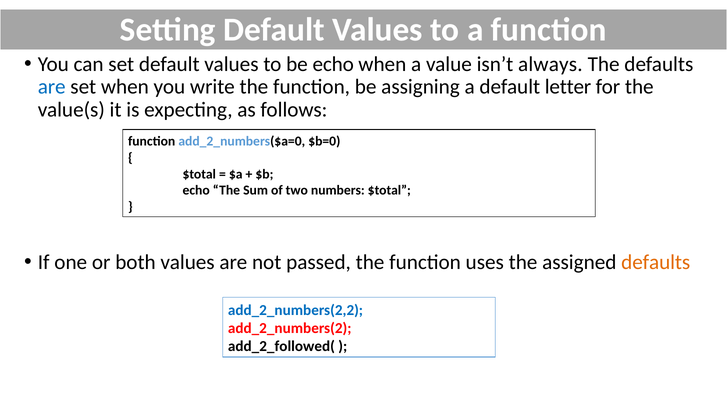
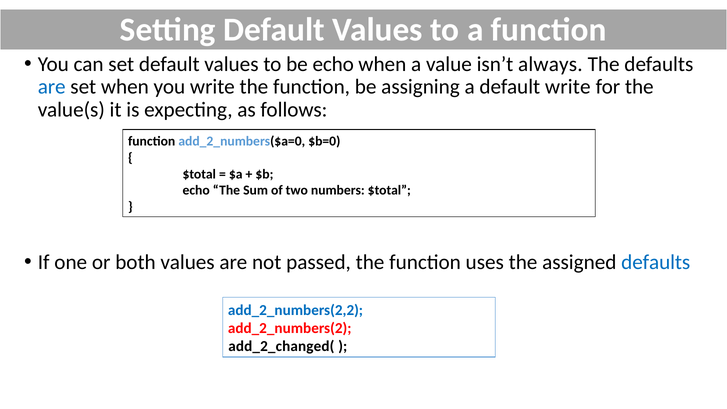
default letter: letter -> write (568, 87)
defaults colour: orange -> blue (656, 262)
add_2_followed(: add_2_followed( -> add_2_changed( (281, 346)
